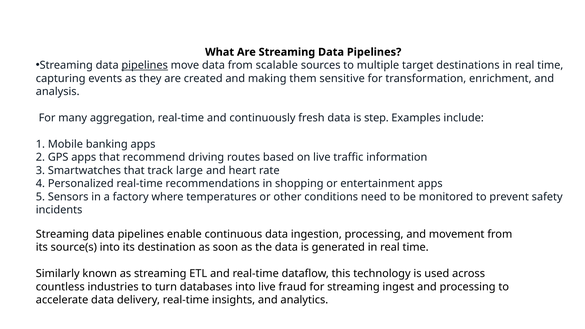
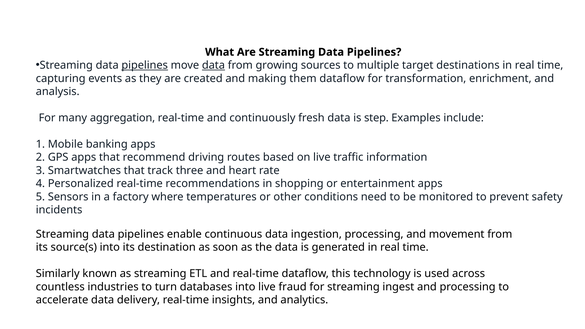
data underline: none -> present (213, 65)
scalable: scalable -> growing (277, 65)
them sensitive: sensitive -> dataflow (342, 78)
large: large -> three (190, 171)
